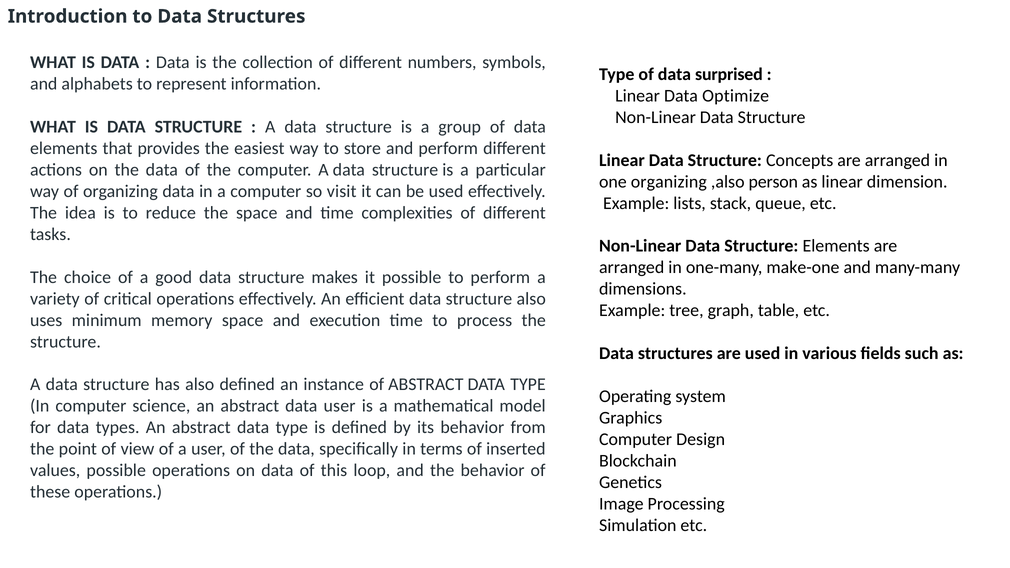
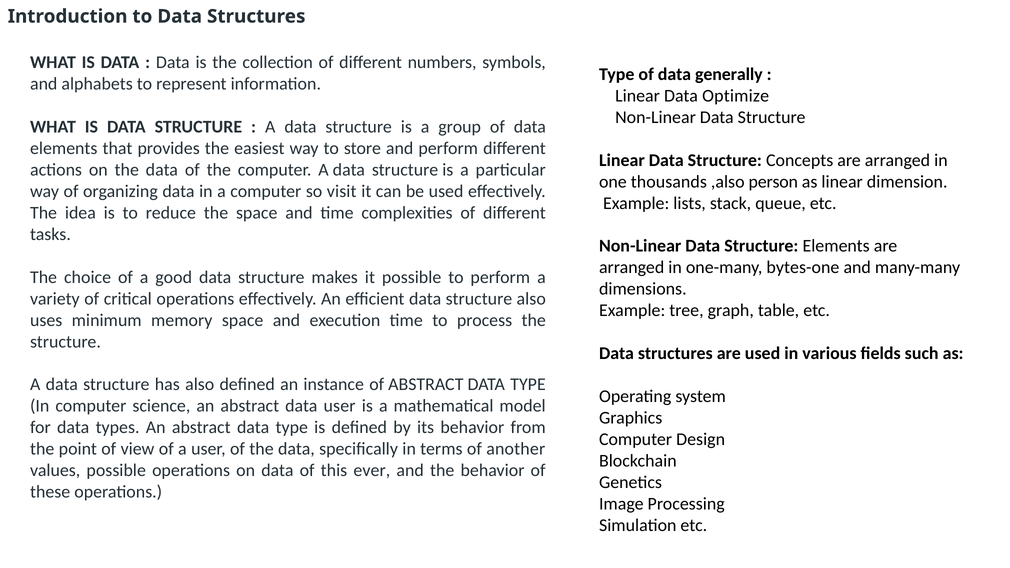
surprised: surprised -> generally (729, 74)
one organizing: organizing -> thousands (669, 182)
make-one: make-one -> bytes-one (803, 268)
inserted: inserted -> another (516, 449)
loop: loop -> ever (372, 471)
